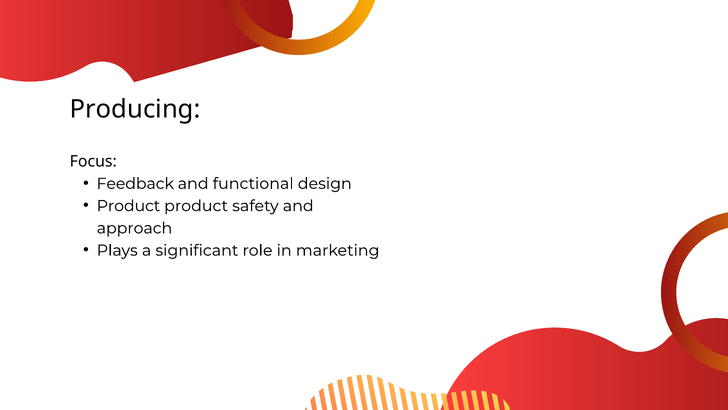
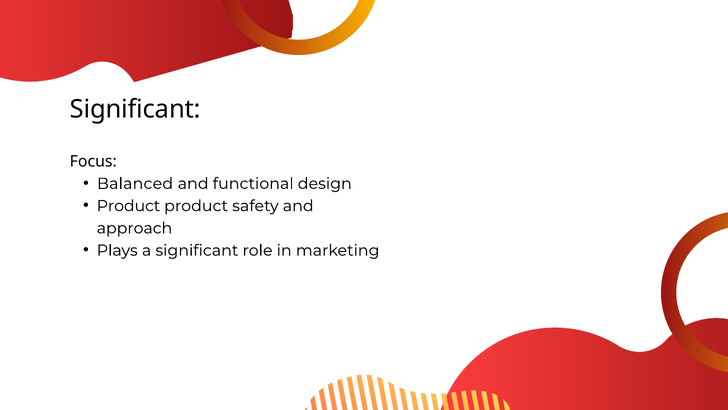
Producing: Producing -> Significant (135, 109)
Feedback: Feedback -> Balanced (135, 183)
